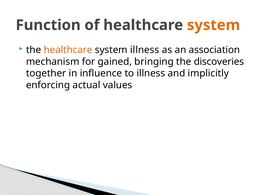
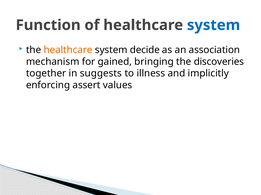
system colour: orange -> blue (214, 25)
system illness: illness -> decide (145, 50)
inﬂuence: inﬂuence -> suggests (101, 74)
actual: actual -> assert (86, 85)
